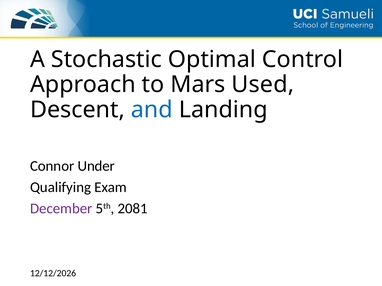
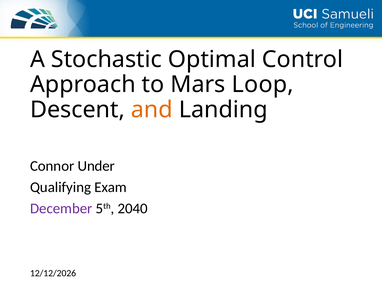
Used: Used -> Loop (263, 85)
and colour: blue -> orange (152, 110)
2081: 2081 -> 2040 (133, 209)
